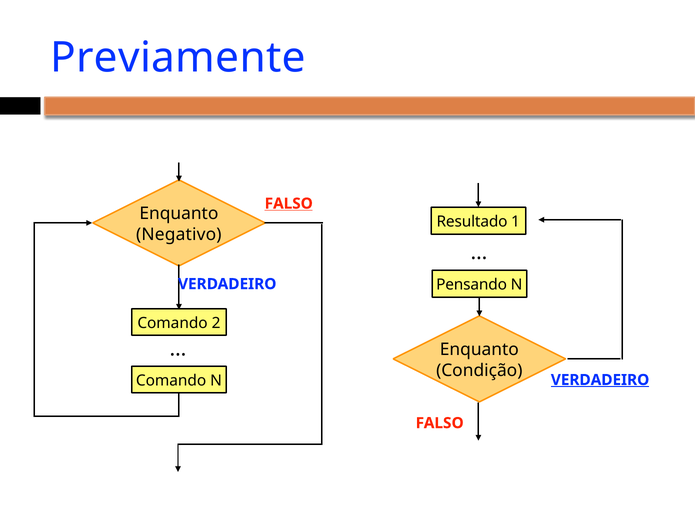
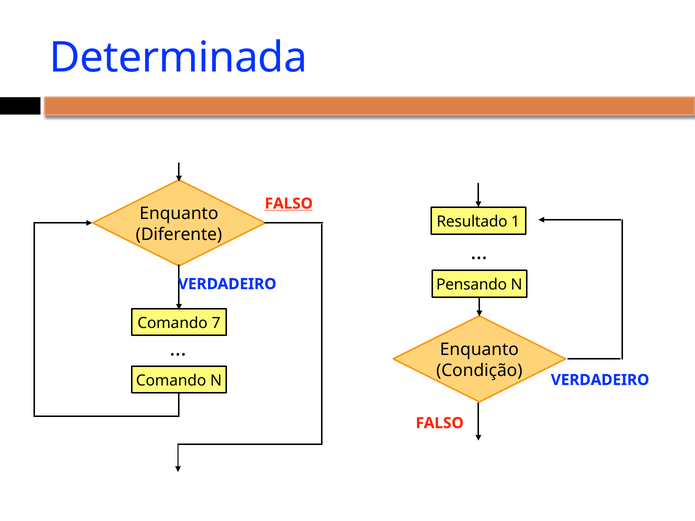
Previamente: Previamente -> Determinada (178, 58)
Negativo: Negativo -> Diferente (179, 235)
2: 2 -> 7 (216, 323)
VERDADEIRO underline: present -> none (600, 380)
